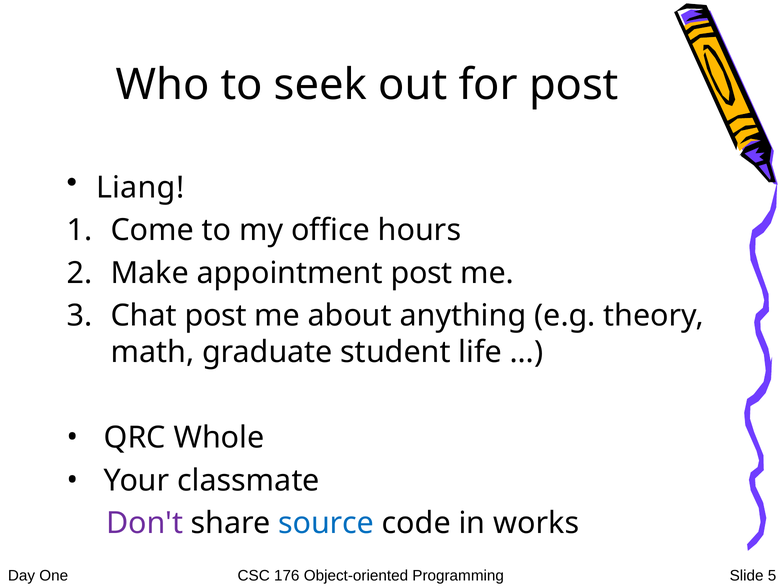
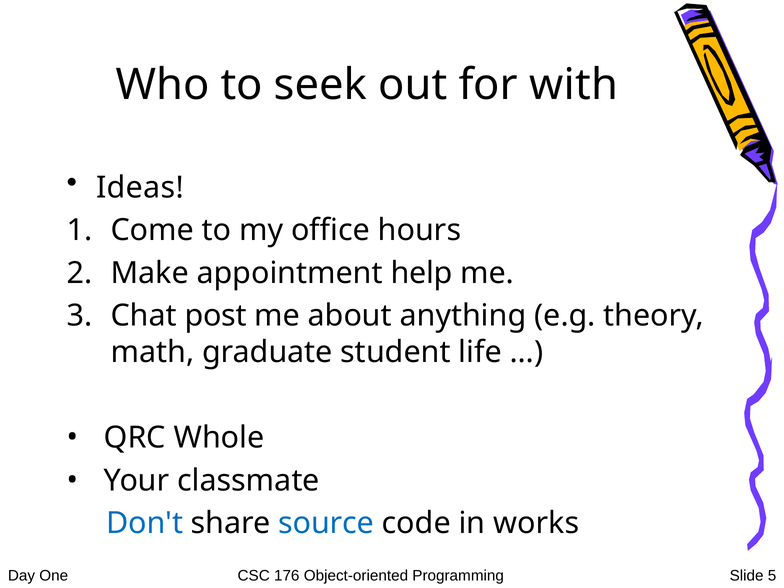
for post: post -> with (574, 85)
Liang: Liang -> Ideas (140, 188)
appointment post: post -> help (421, 273)
Don't colour: purple -> blue (145, 523)
